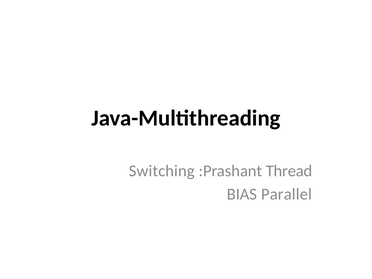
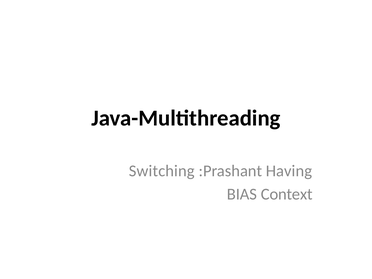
Thread: Thread -> Having (289, 171)
Parallel: Parallel -> Context (287, 194)
